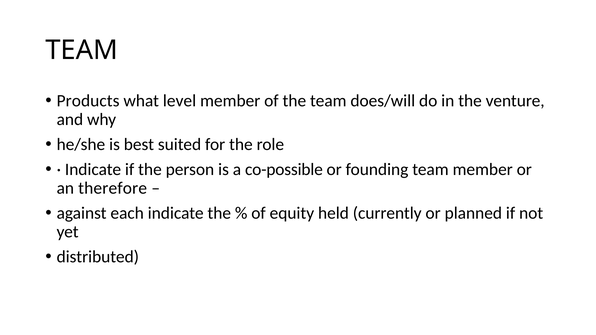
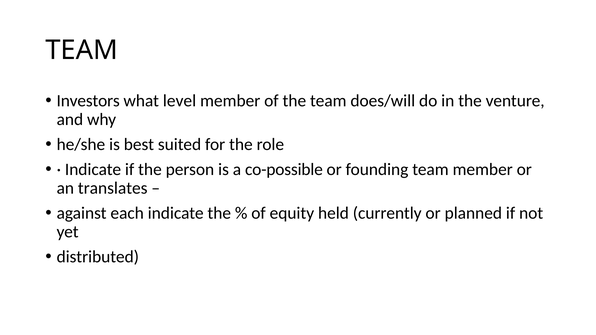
Products: Products -> Investors (88, 101)
therefore: therefore -> translates (113, 188)
